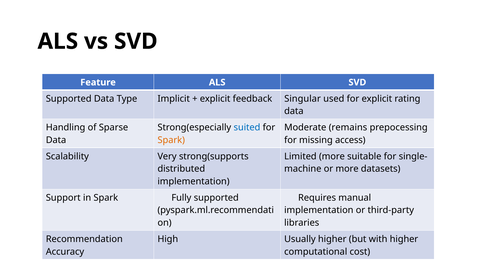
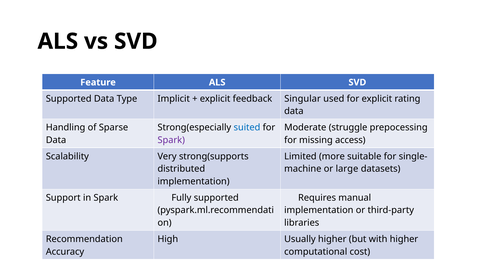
remains: remains -> struggle (348, 127)
Spark colour: orange -> purple (171, 140)
or more: more -> large (347, 169)
